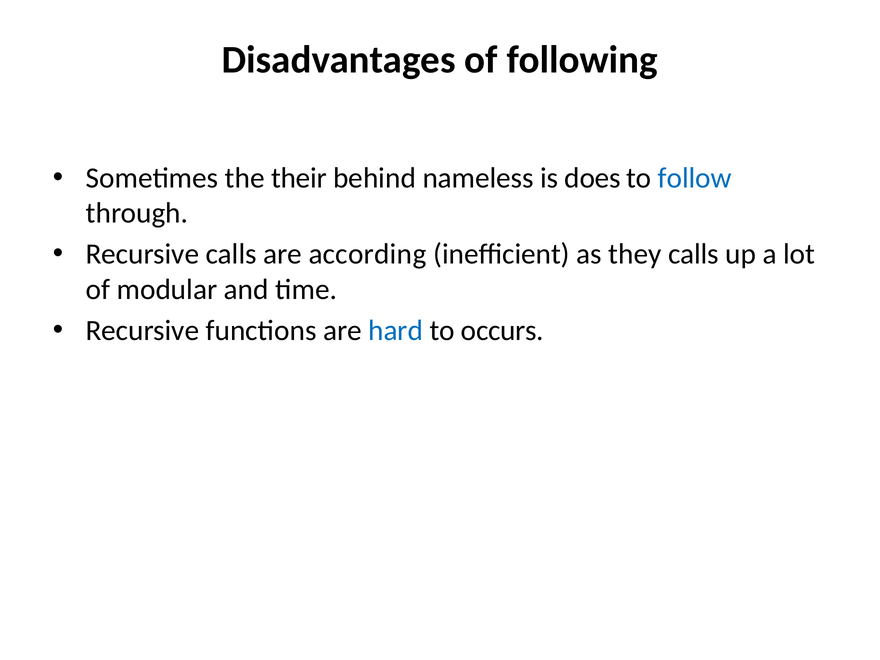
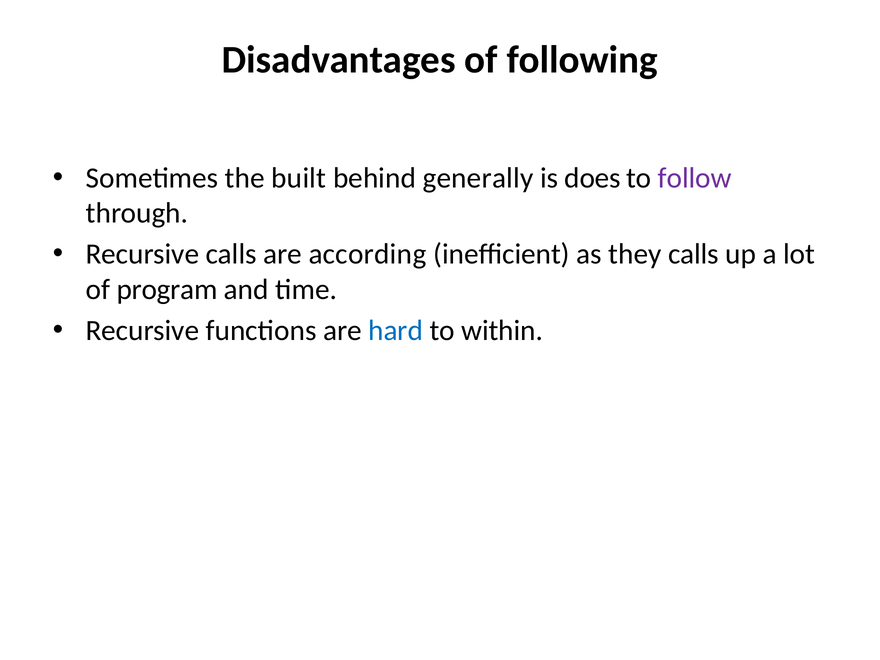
their: their -> built (299, 178)
nameless: nameless -> generally (478, 178)
follow colour: blue -> purple (695, 178)
modular: modular -> program (167, 290)
occurs: occurs -> within (502, 331)
